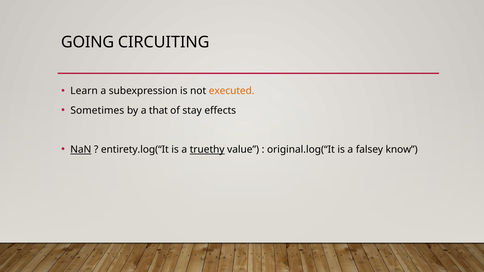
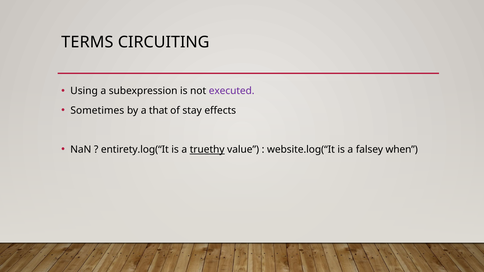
GOING: GOING -> TERMS (87, 42)
Learn: Learn -> Using (84, 91)
executed colour: orange -> purple (232, 91)
NaN underline: present -> none (81, 150)
original.log(“It: original.log(“It -> website.log(“It (301, 150)
know: know -> when (402, 150)
